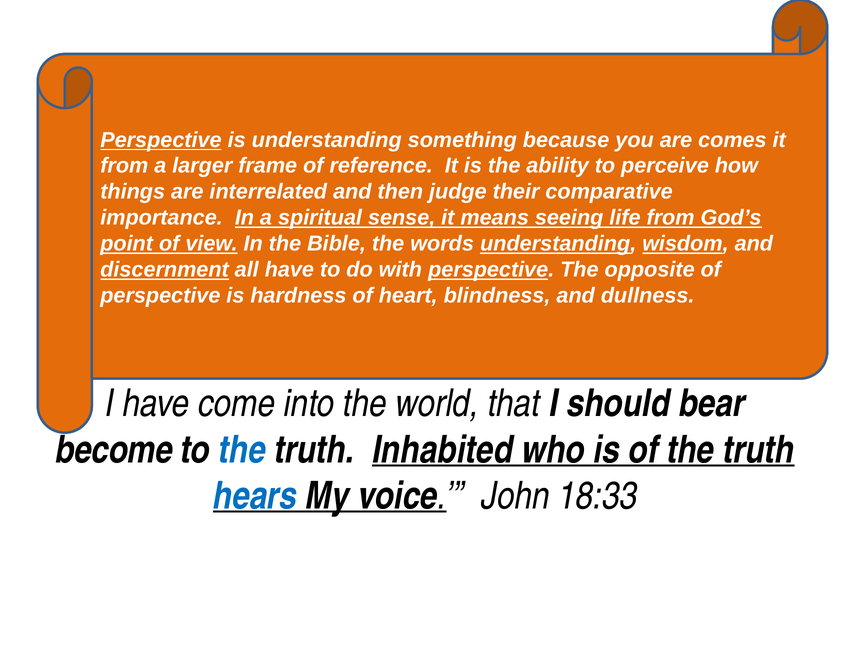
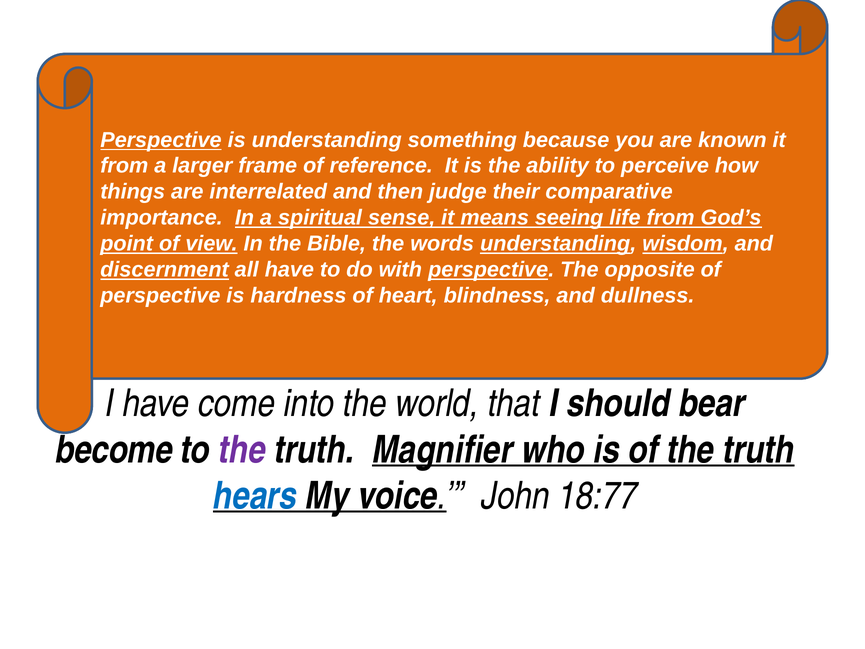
comes: comes -> known (732, 140)
the colour: blue -> purple (242, 450)
Inhabited: Inhabited -> Magnifier (442, 450)
18:33: 18:33 -> 18:77 (598, 496)
